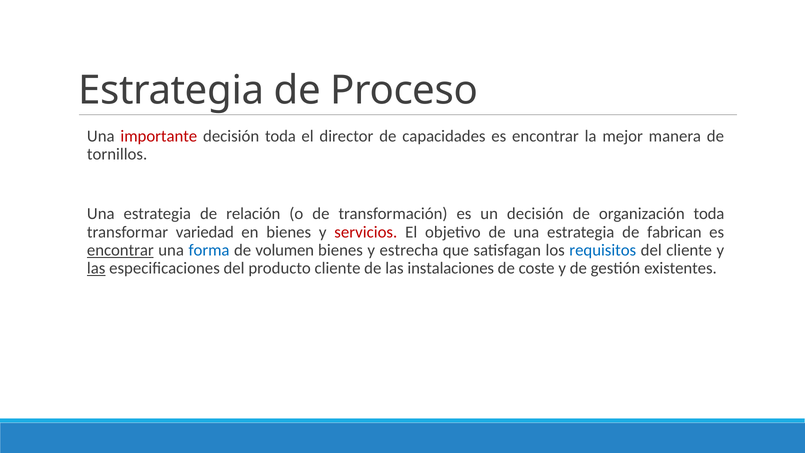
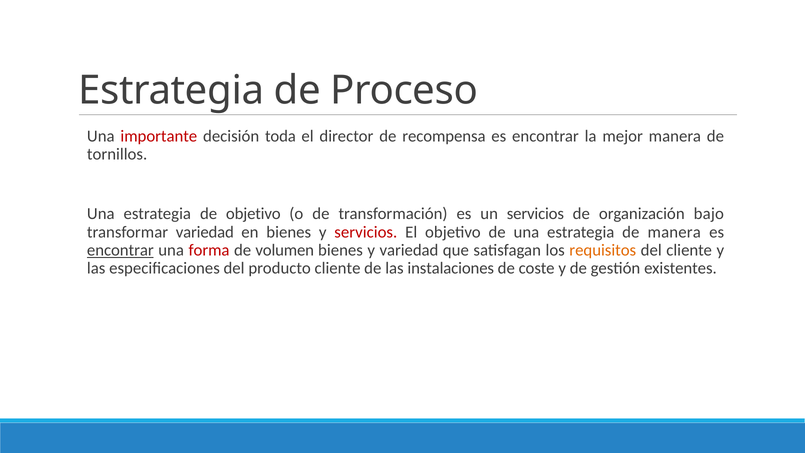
capacidades: capacidades -> recompensa (444, 136)
de relación: relación -> objetivo (253, 214)
un decisión: decisión -> servicios (535, 214)
organización toda: toda -> bajo (709, 214)
de fabrican: fabrican -> manera (674, 232)
forma colour: blue -> red (209, 250)
y estrecha: estrecha -> variedad (409, 250)
requisitos colour: blue -> orange (603, 250)
las underline: present -> none (96, 268)
